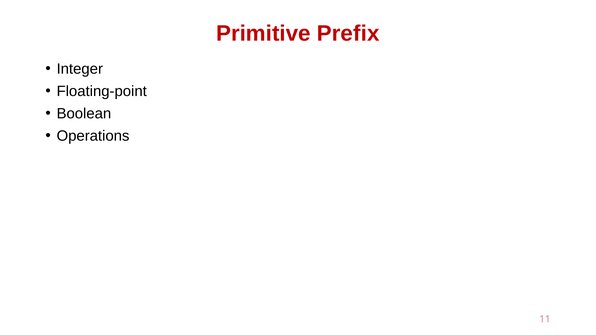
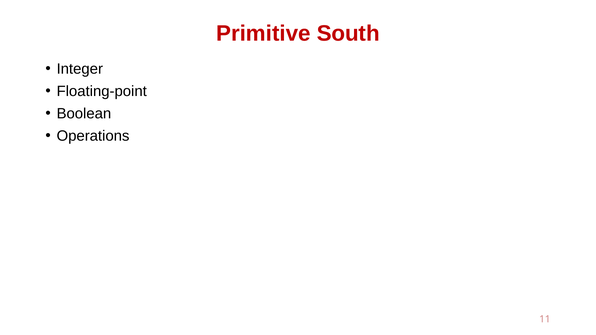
Prefix: Prefix -> South (348, 33)
